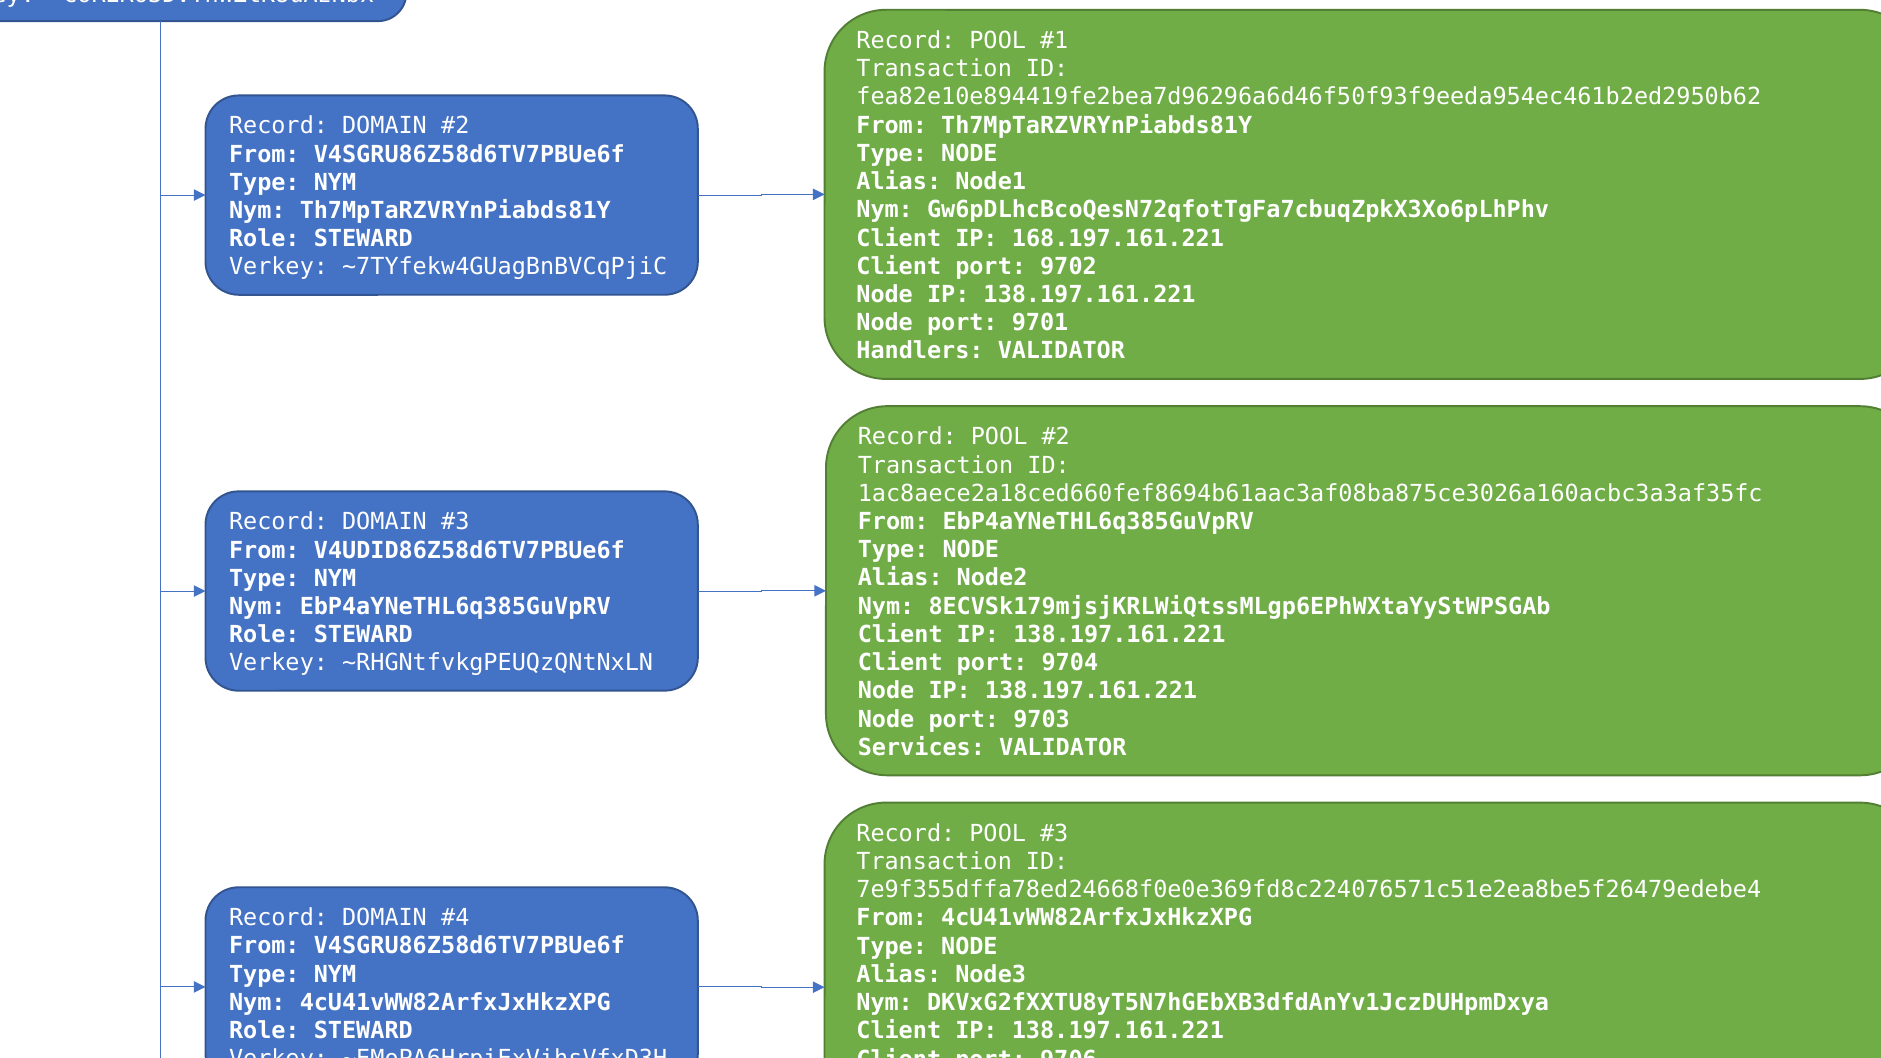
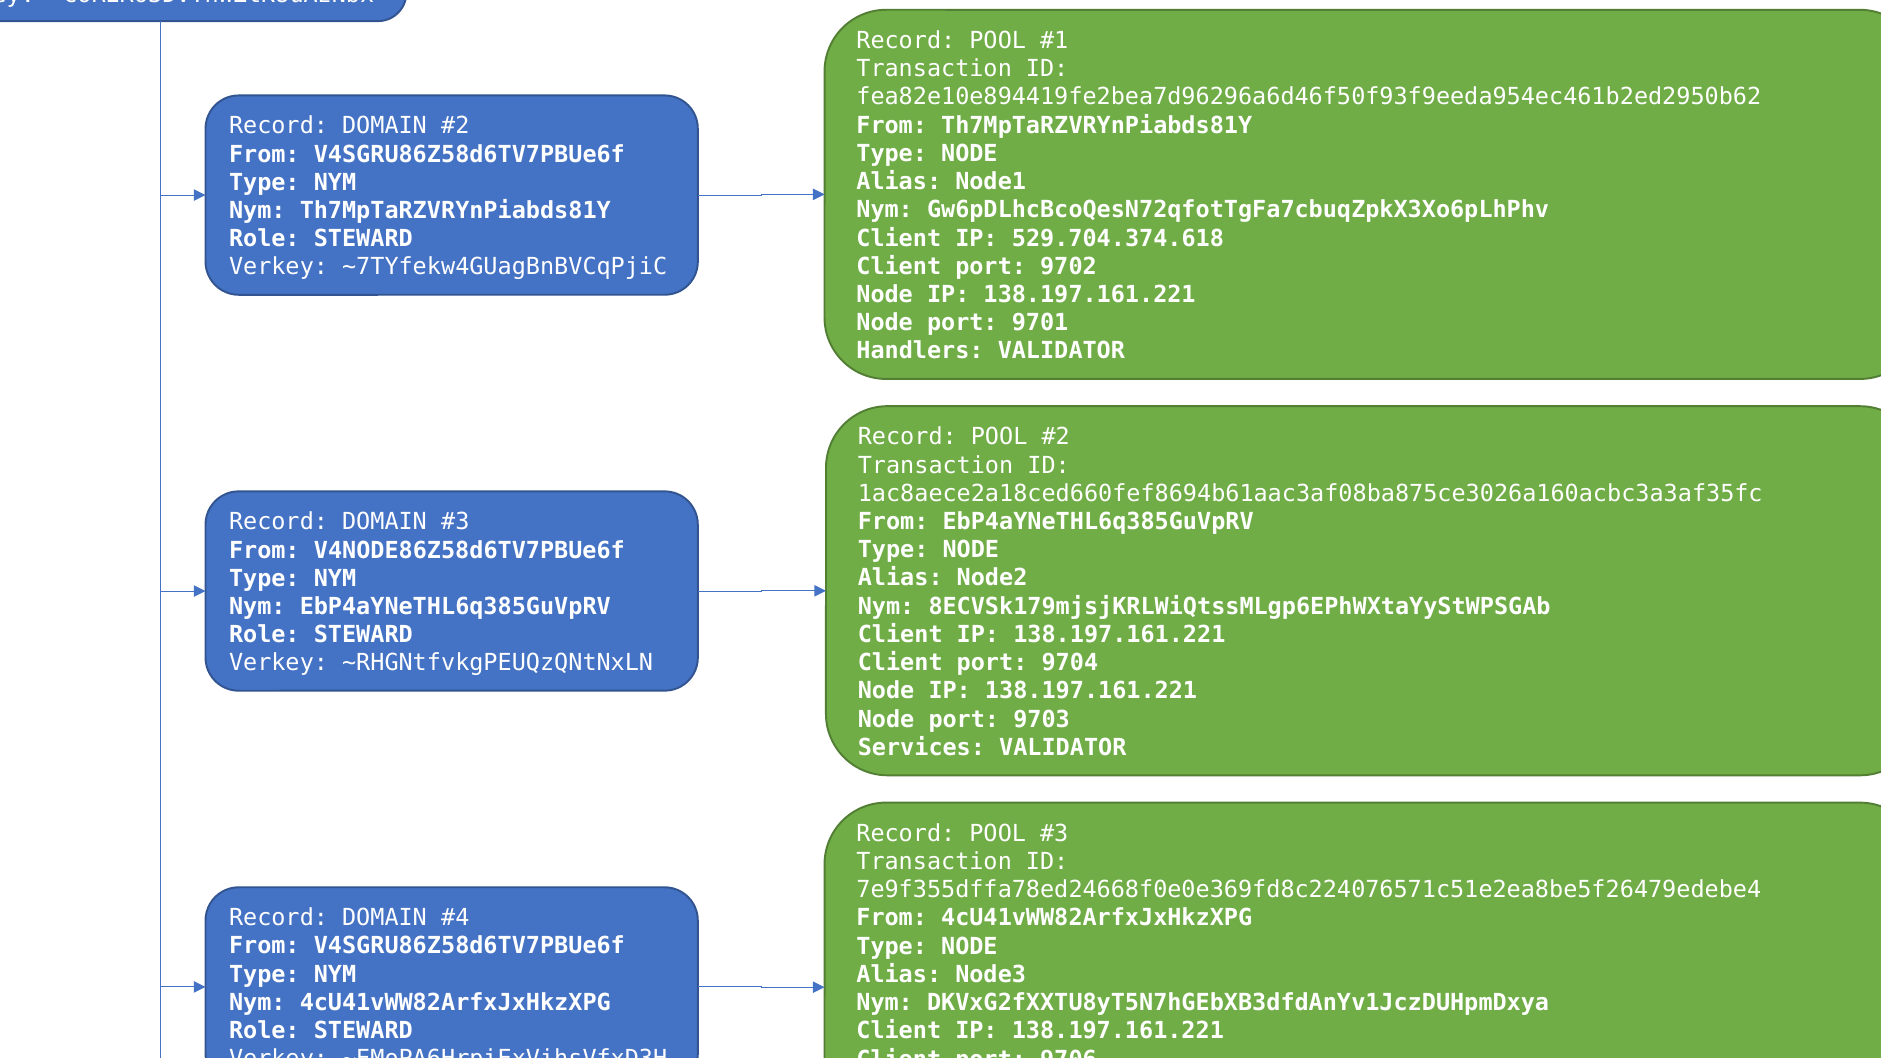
168.197.161.221: 168.197.161.221 -> 529.704.374.618 (1118, 238)
V4UDID86Z58d6TV7PBUe6f: V4UDID86Z58d6TV7PBUe6f -> V4NODE86Z58d6TV7PBUe6f (469, 550)
